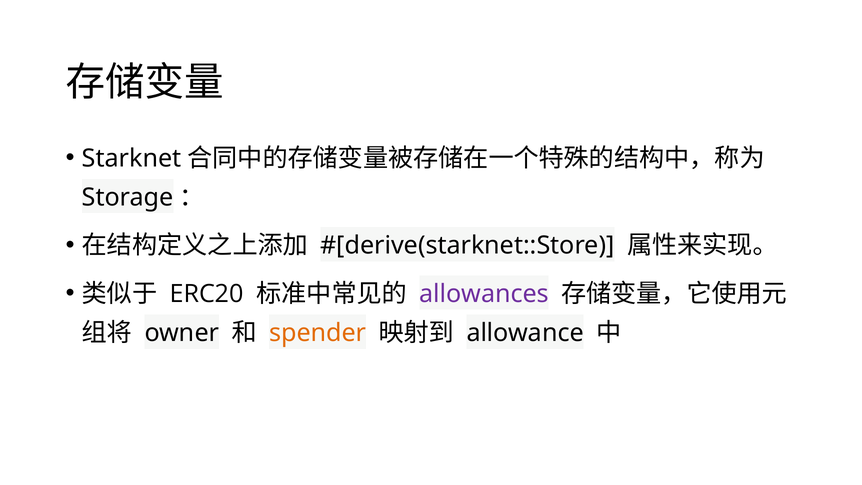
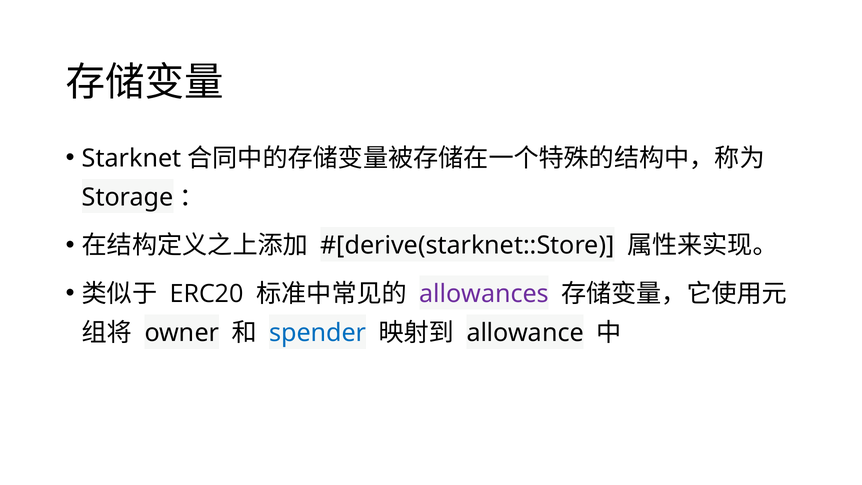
spender colour: orange -> blue (318, 333)
